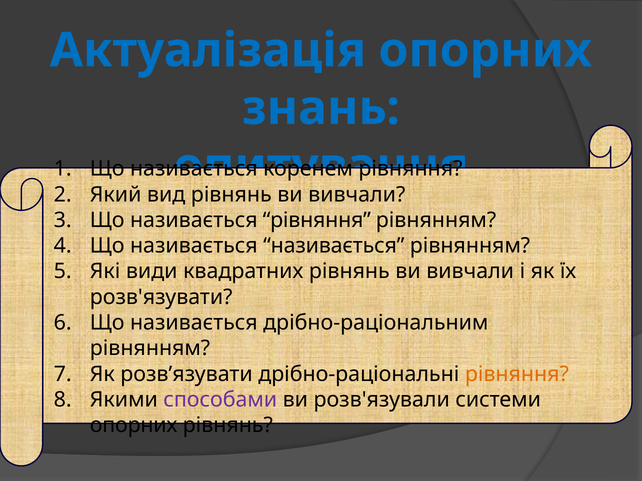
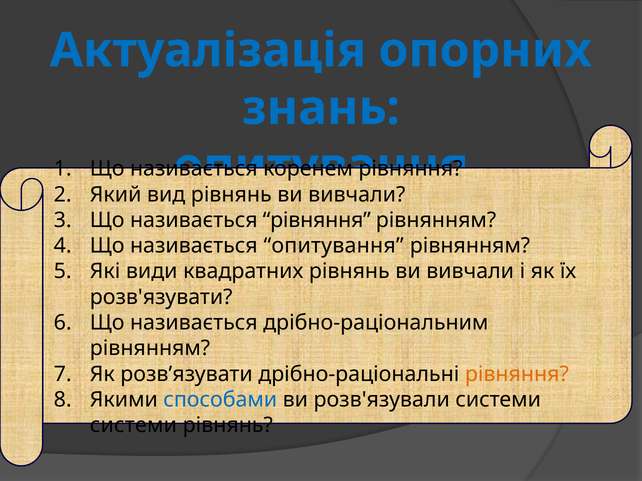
називається називається: називається -> опитування (334, 246)
способами colour: purple -> blue (220, 400)
опорних: опорних -> системи (133, 426)
